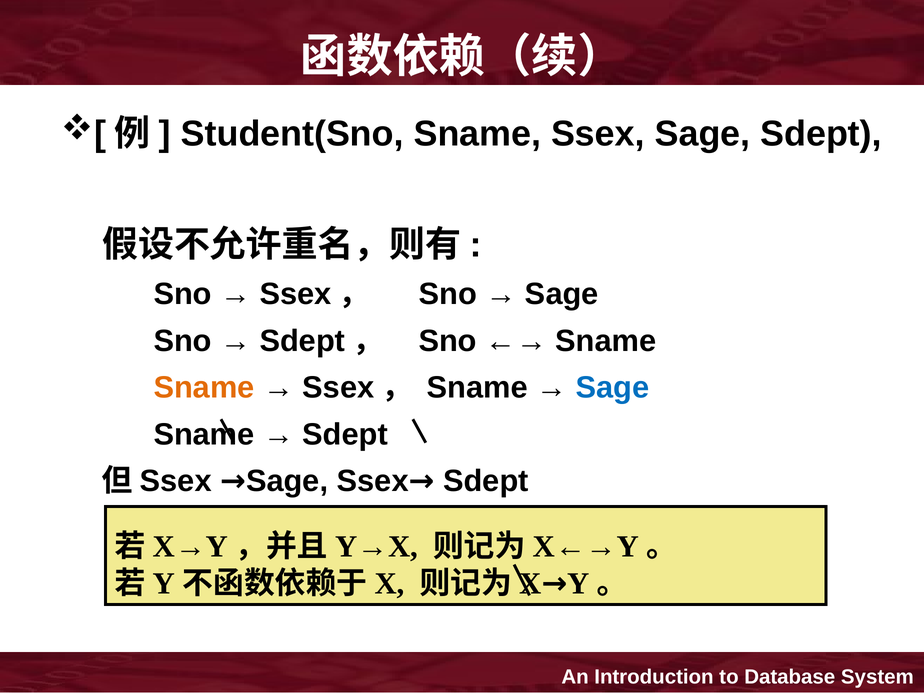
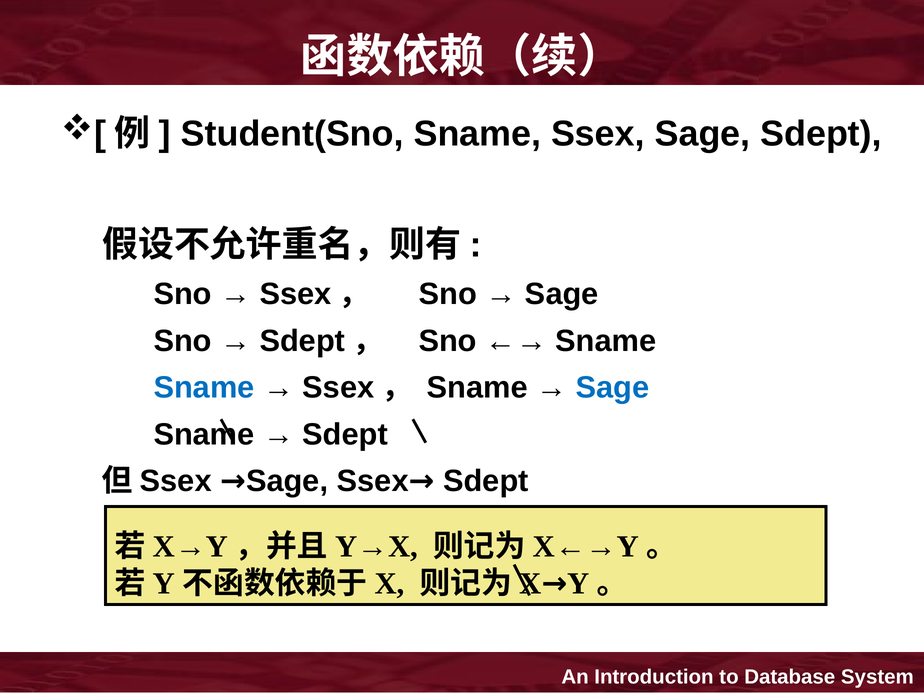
Sname colour: orange -> blue (204, 388)
